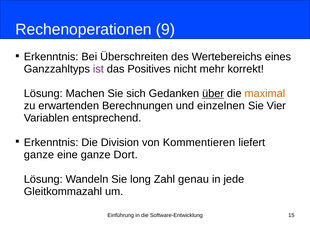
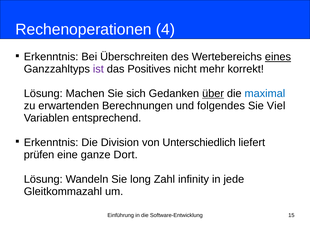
9: 9 -> 4 (166, 29)
eines underline: none -> present (278, 57)
maximal colour: orange -> blue (265, 93)
einzelnen: einzelnen -> folgendes (221, 106)
Vier: Vier -> Viel (276, 106)
Kommentieren: Kommentieren -> Unterschiedlich (199, 142)
ganze: ganze -> prüfen (39, 154)
genau: genau -> infinity (194, 179)
